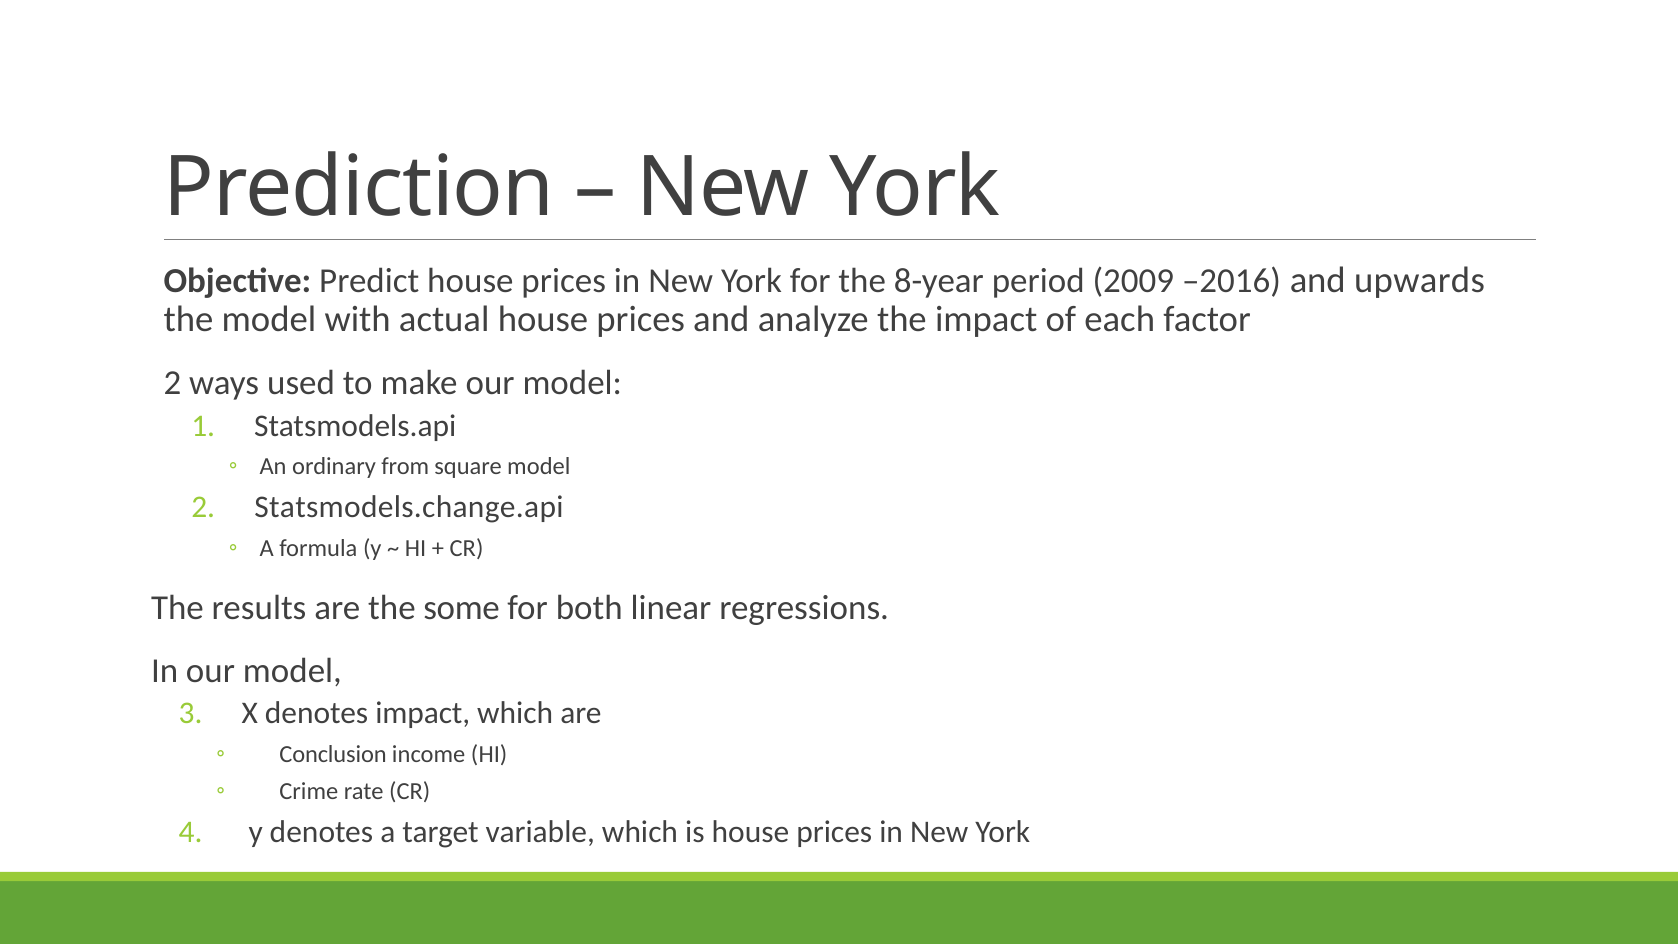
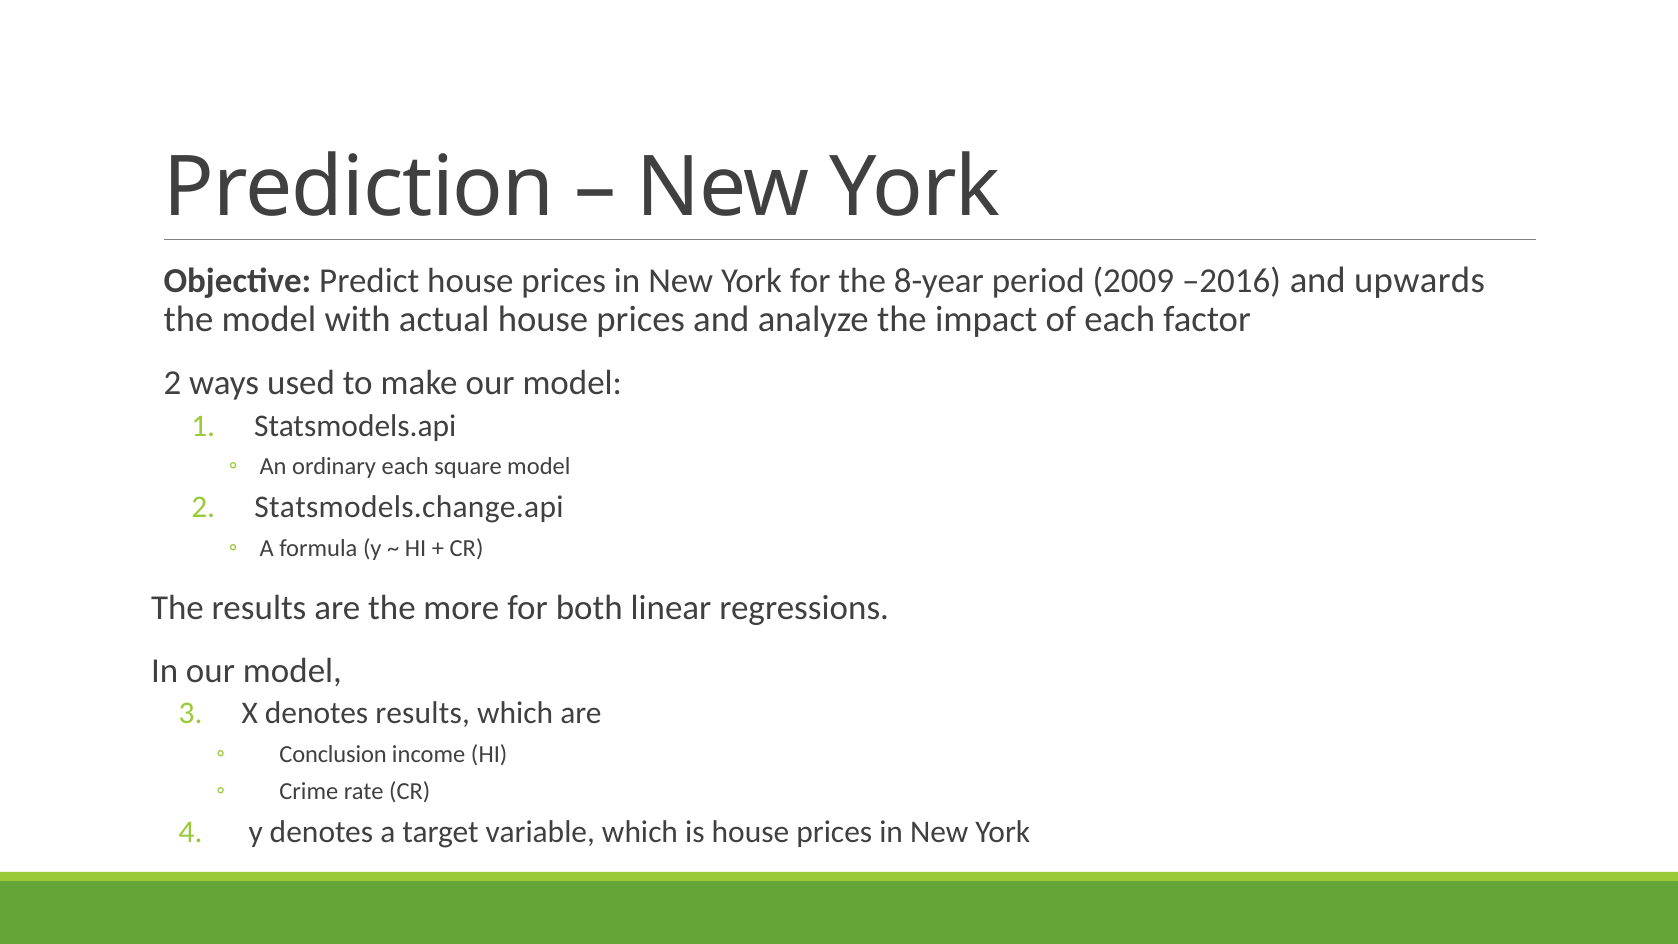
ordinary from: from -> each (405, 467)
some: some -> more (461, 608)
denotes impact: impact -> results (423, 713)
